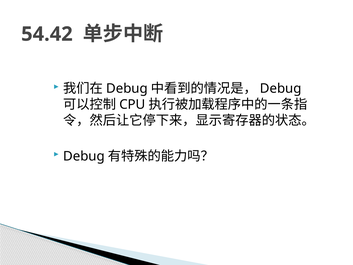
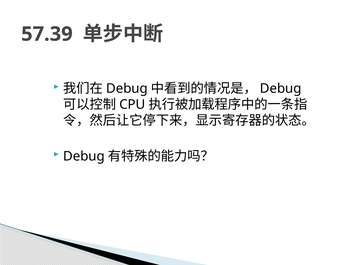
54.42: 54.42 -> 57.39 (47, 34)
